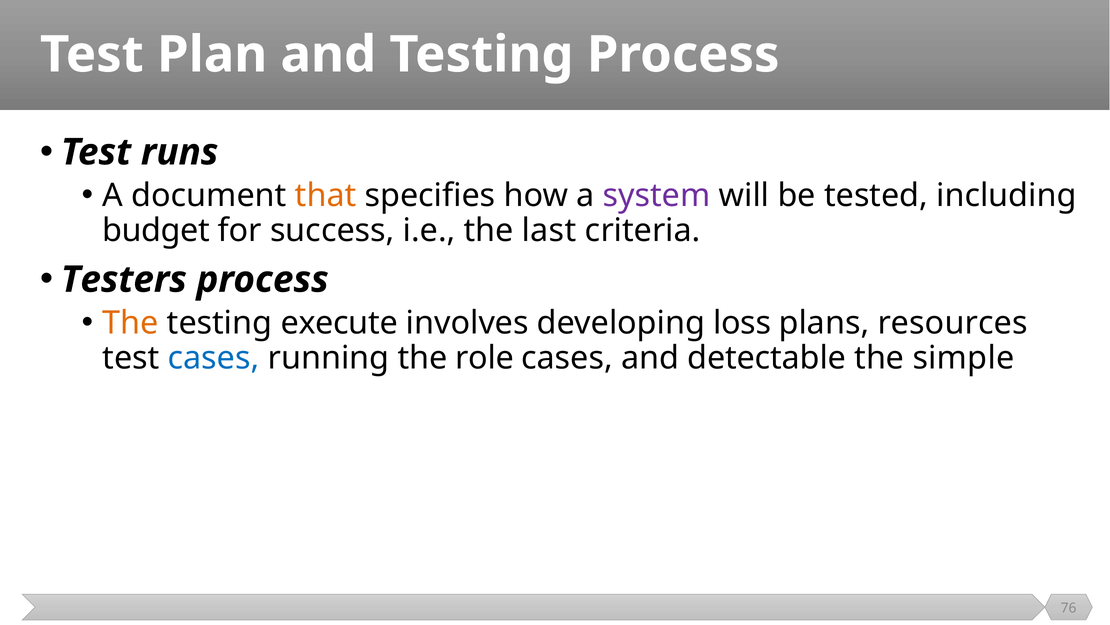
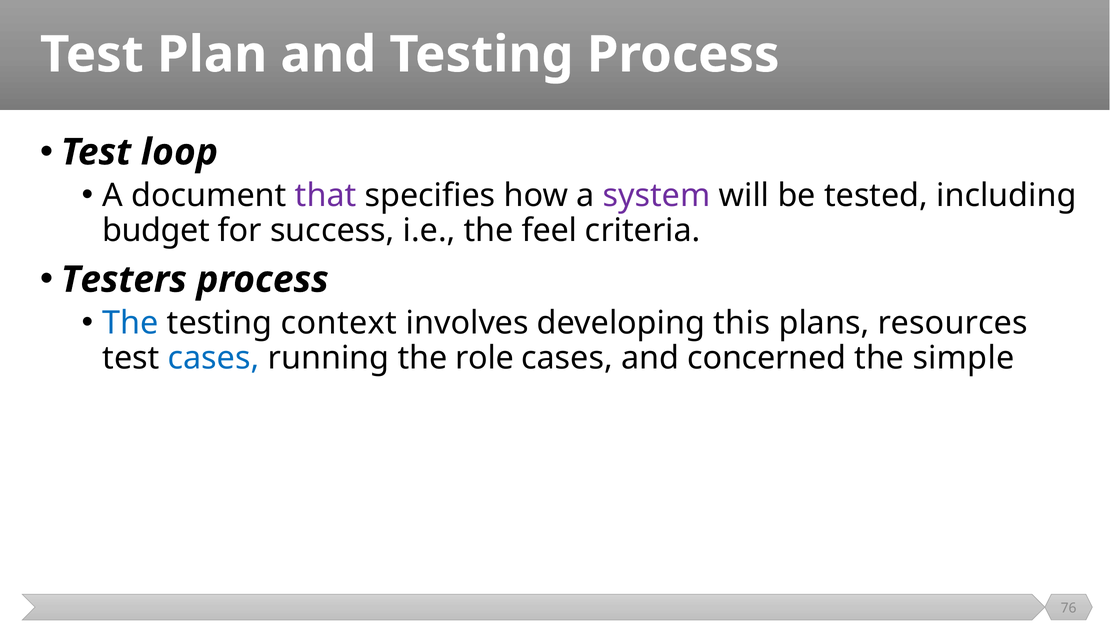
runs: runs -> loop (179, 152)
that colour: orange -> purple (326, 195)
last: last -> feel (549, 230)
The colour: orange -> blue (131, 323)
execute: execute -> context (339, 323)
loss: loss -> this (742, 323)
detectable: detectable -> concerned (767, 358)
